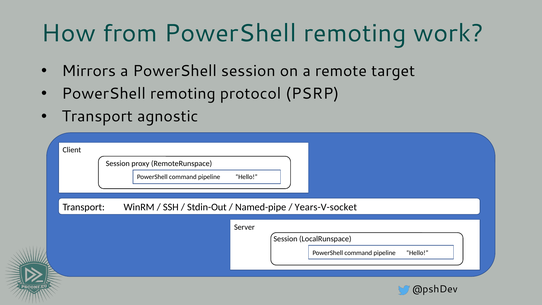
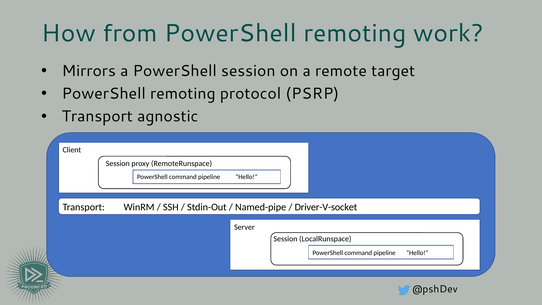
Years-V-socket: Years-V-socket -> Driver-V-socket (326, 207)
